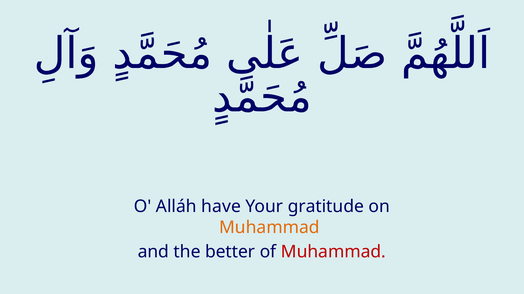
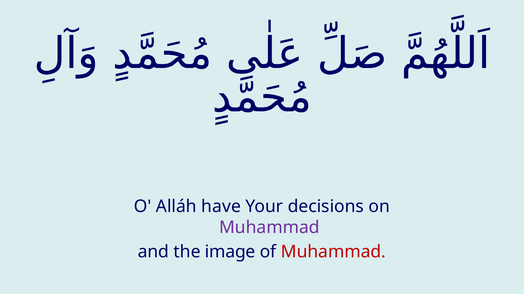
gratitude: gratitude -> decisions (326, 207)
Muhammad colour: orange -> purple (269, 228)
better: better -> image (230, 252)
